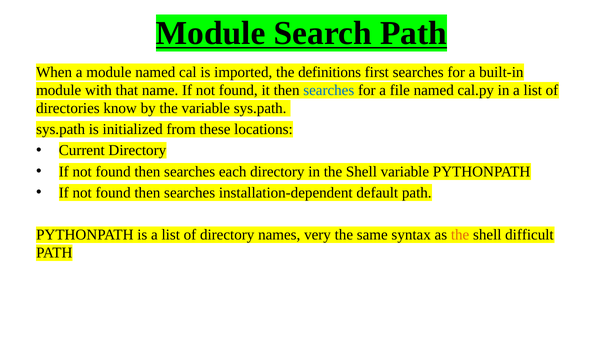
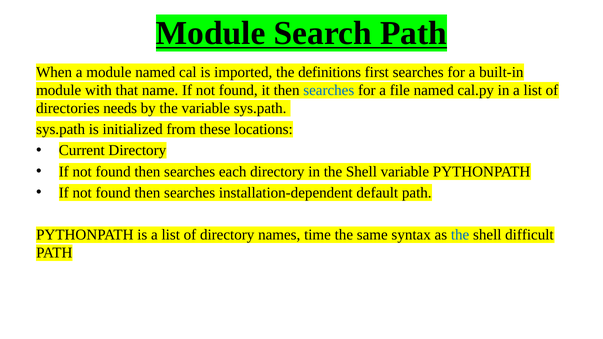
know: know -> needs (120, 108)
very: very -> time (318, 235)
the colour: orange -> blue (460, 235)
